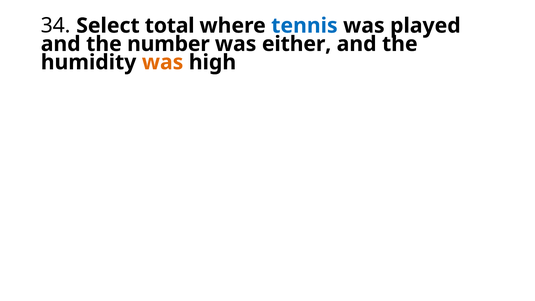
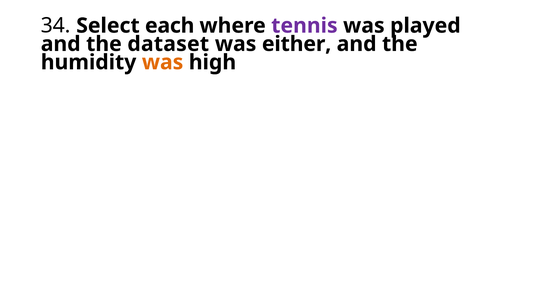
total: total -> each (170, 26)
tennis colour: blue -> purple (304, 26)
number: number -> dataset (168, 44)
